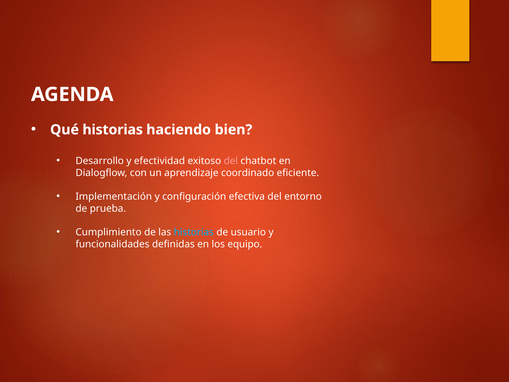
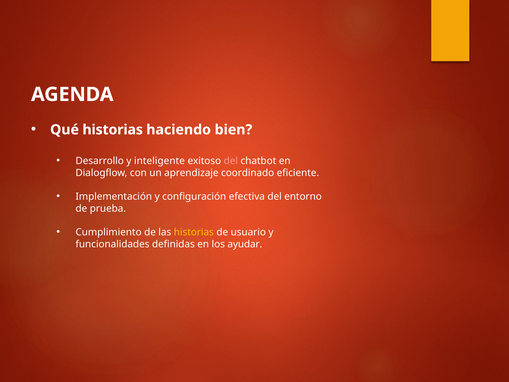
efectividad: efectividad -> inteligente (159, 161)
historias colour: light blue -> yellow (194, 232)
equipo: equipo -> ayudar (245, 244)
